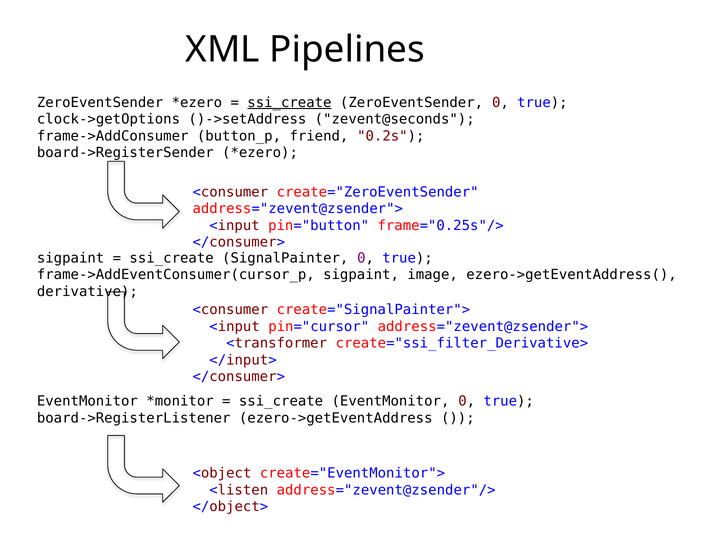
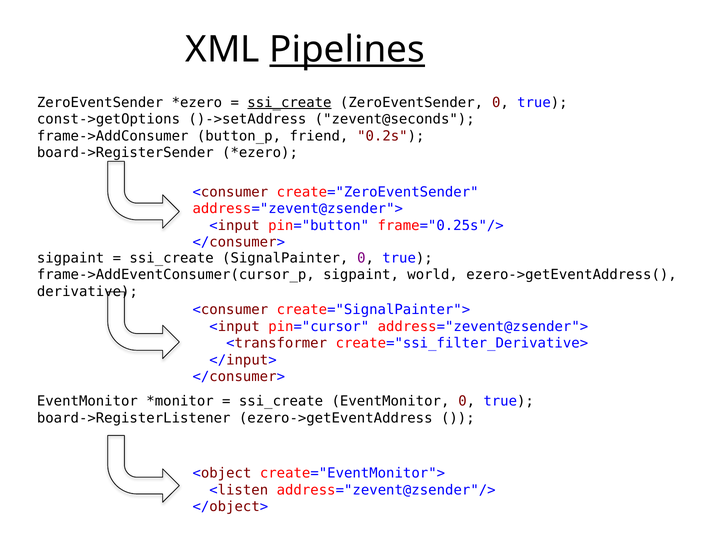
Pipelines underline: none -> present (347, 50)
clock->getOptions: clock->getOptions -> const->getOptions (108, 119)
image: image -> world (433, 275)
